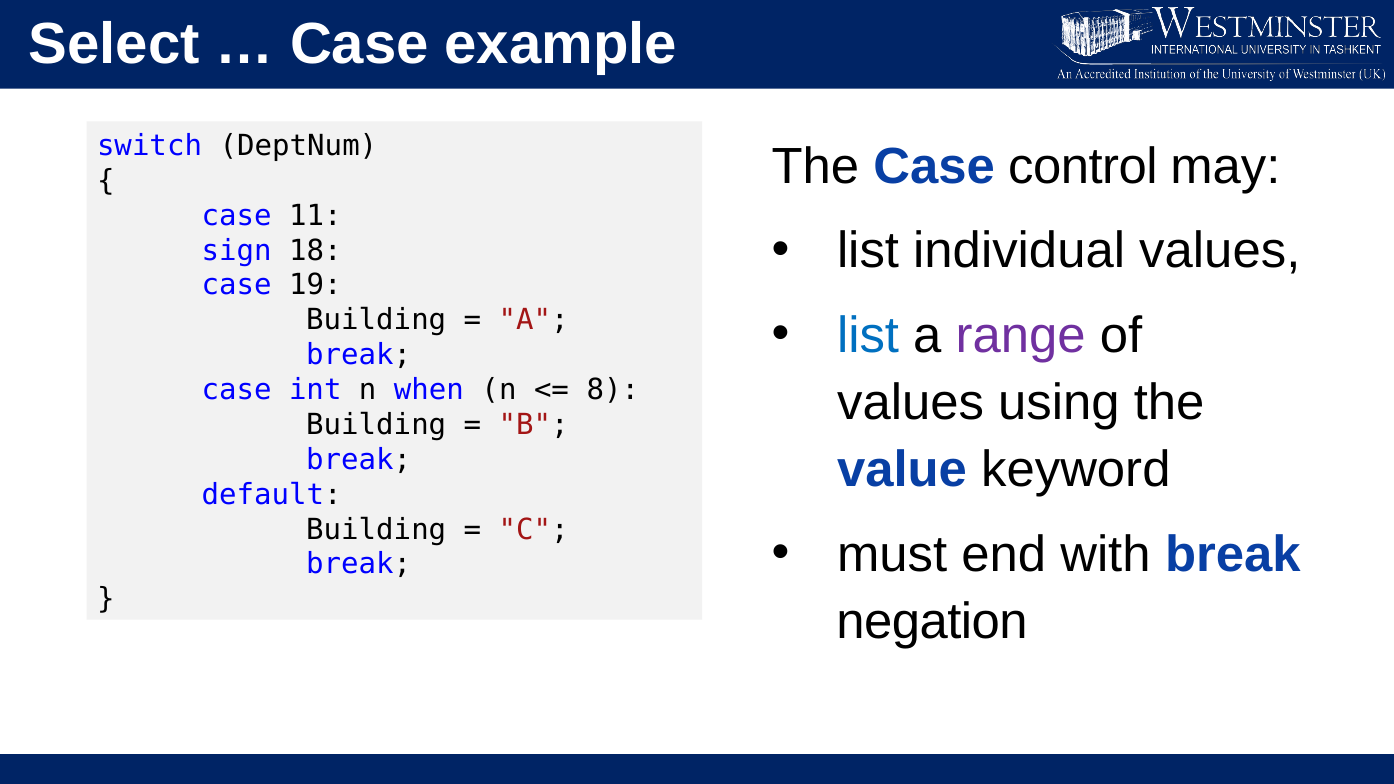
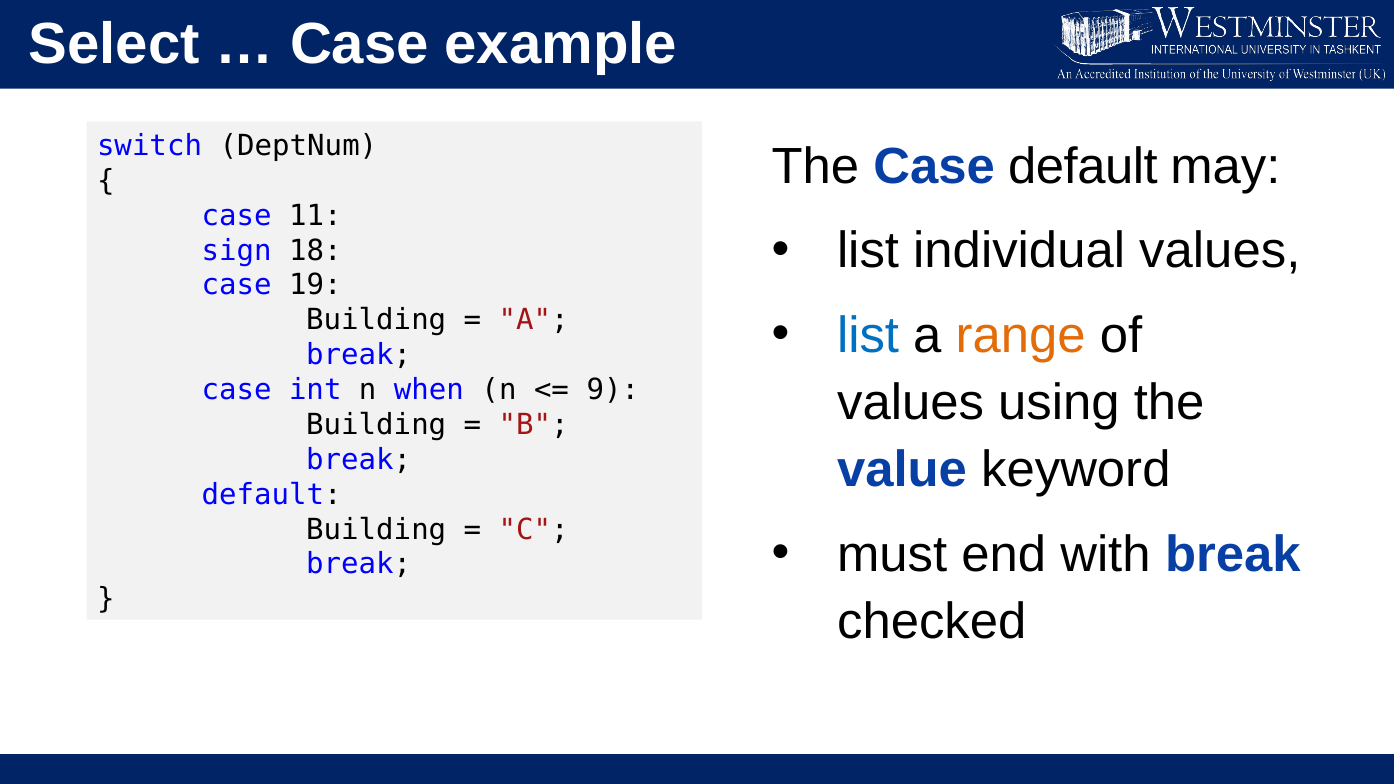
Case control: control -> default (1083, 167)
range colour: purple -> orange (1021, 336)
8: 8 -> 9 (613, 390)
negation: negation -> checked (932, 622)
